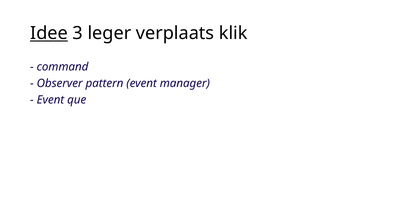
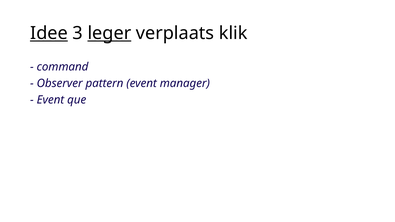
leger underline: none -> present (109, 33)
